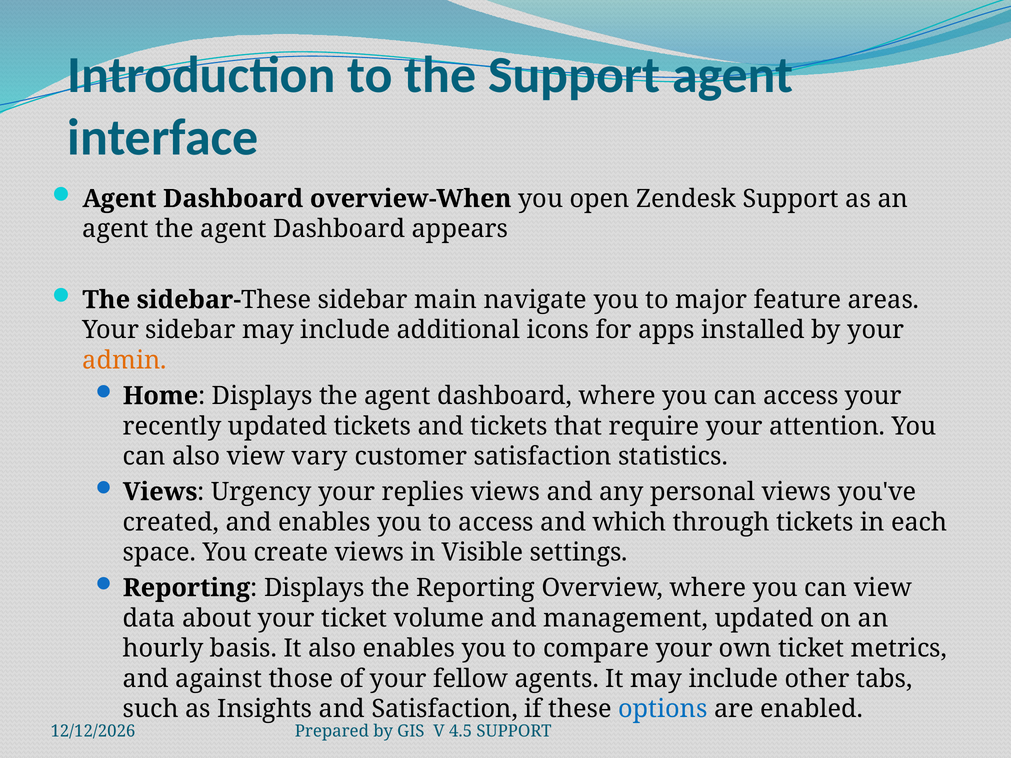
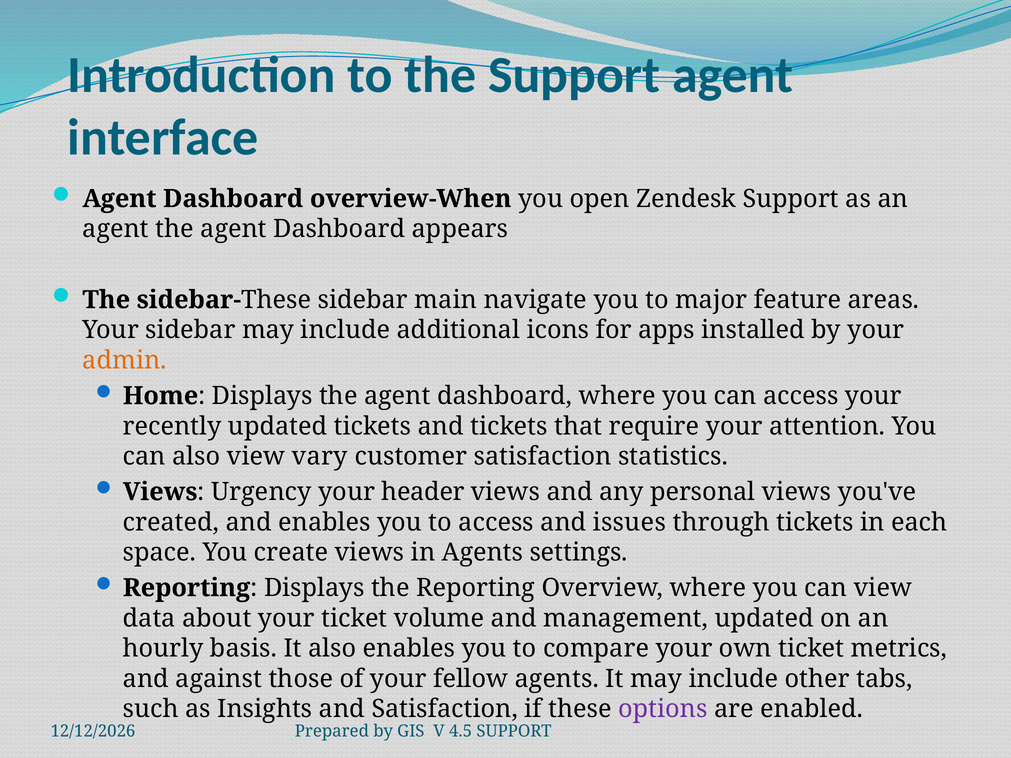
replies: replies -> header (423, 492)
which: which -> issues (629, 522)
in Visible: Visible -> Agents (482, 553)
options colour: blue -> purple (663, 709)
